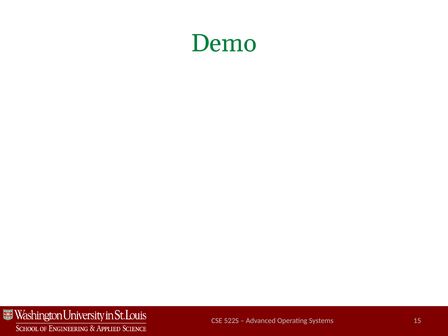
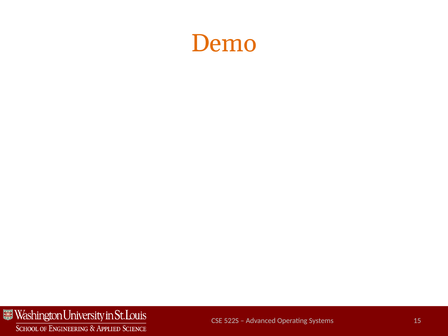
Demo colour: green -> orange (224, 43)
